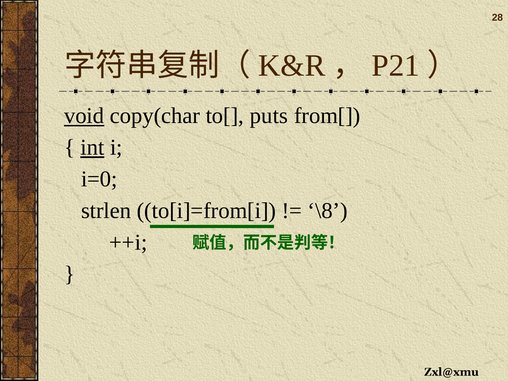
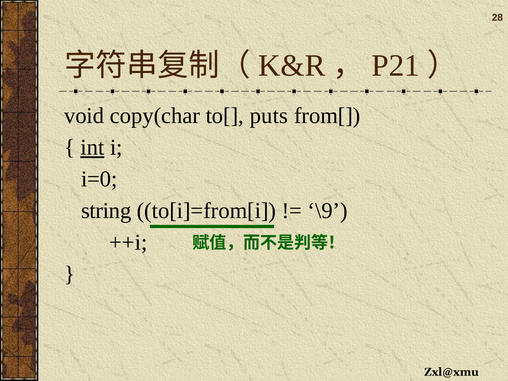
void underline: present -> none (84, 116)
strlen: strlen -> string (106, 211)
\8: \8 -> \9 (328, 211)
